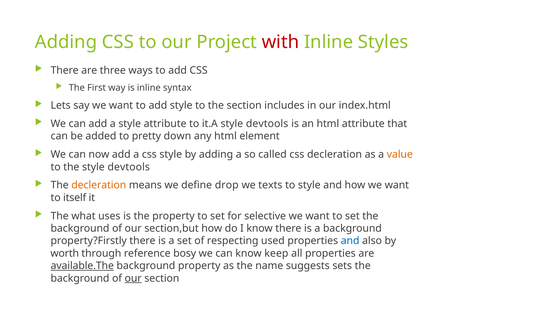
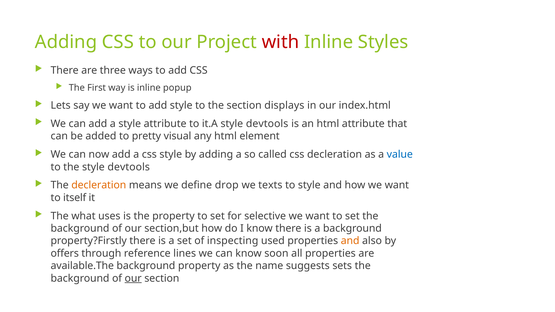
syntax: syntax -> popup (177, 88)
includes: includes -> displays (284, 106)
down: down -> visual (178, 136)
value colour: orange -> blue (400, 155)
respecting: respecting -> inspecting (233, 241)
and colour: blue -> orange (350, 241)
worth: worth -> offers (65, 254)
bosy: bosy -> lines (185, 254)
keep: keep -> soon (276, 254)
available.The underline: present -> none (82, 266)
